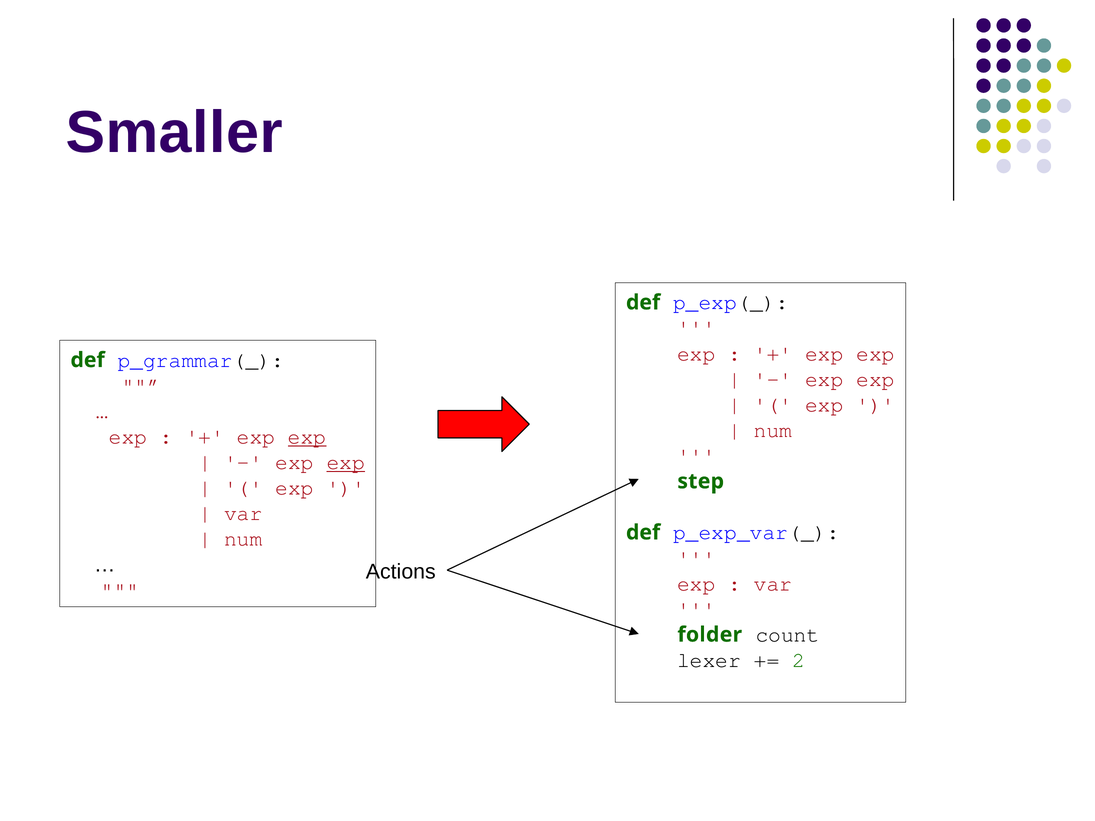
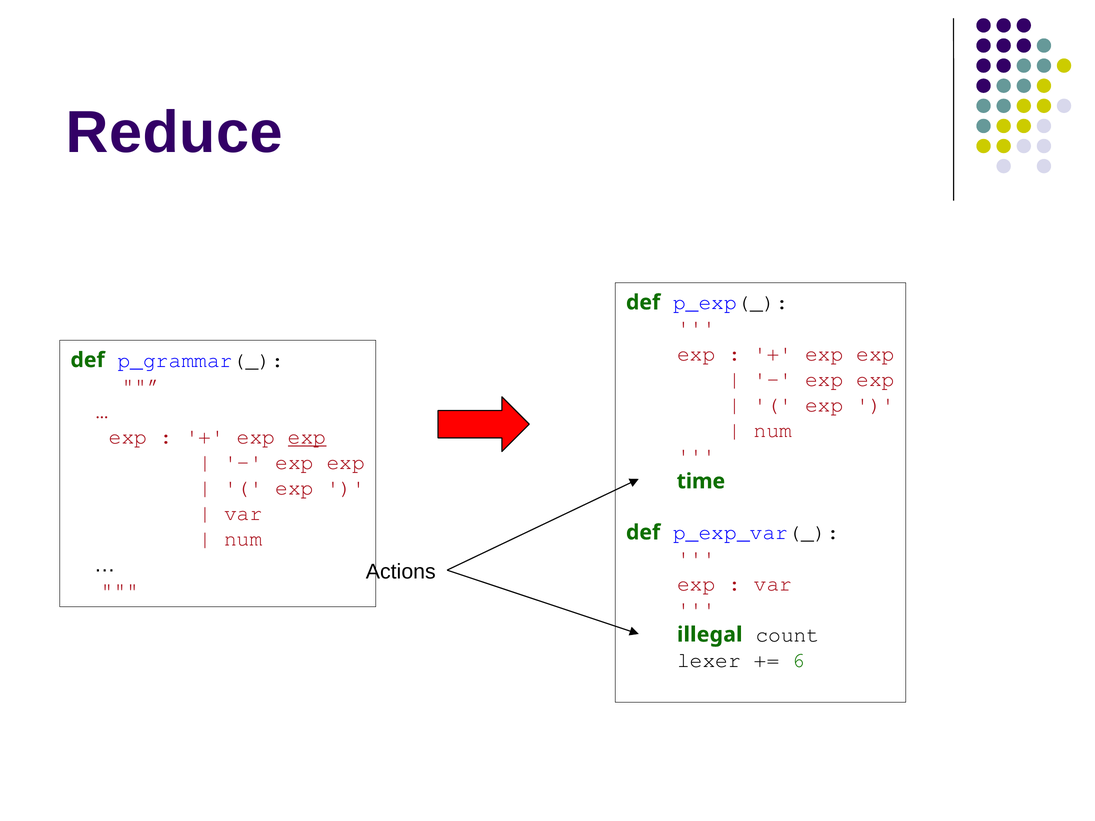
Smaller: Smaller -> Reduce (174, 133)
exp underline: present -> none (346, 462)
step: step -> time (701, 481)
folder: folder -> illegal (710, 635)
2: 2 -> 6 (799, 660)
